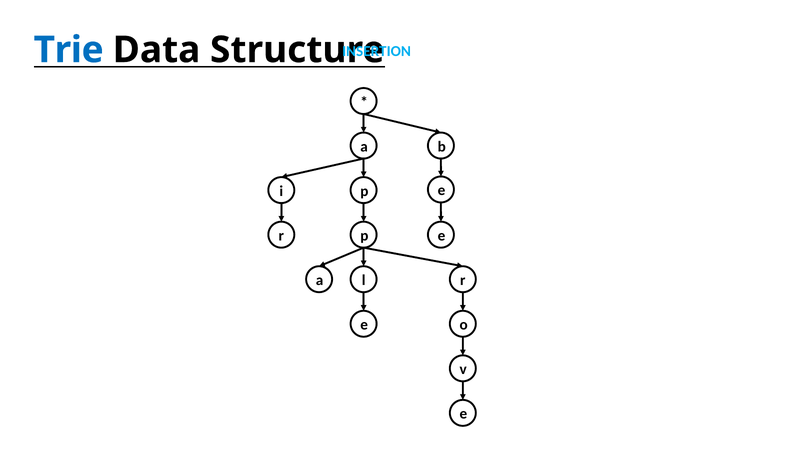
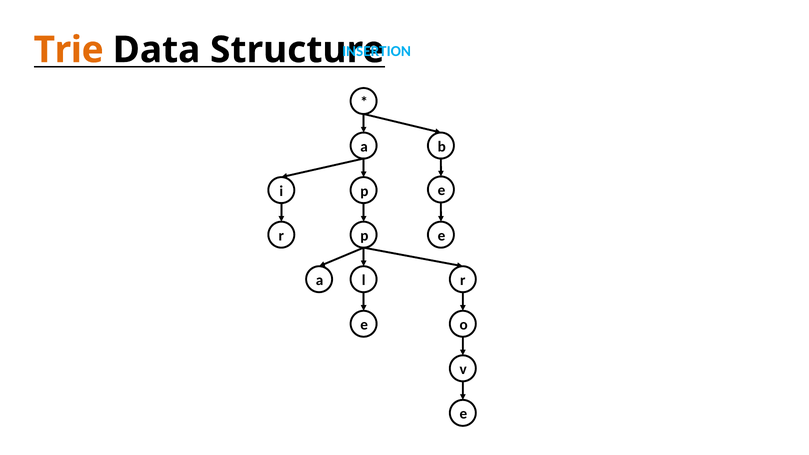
Trie colour: blue -> orange (69, 50)
